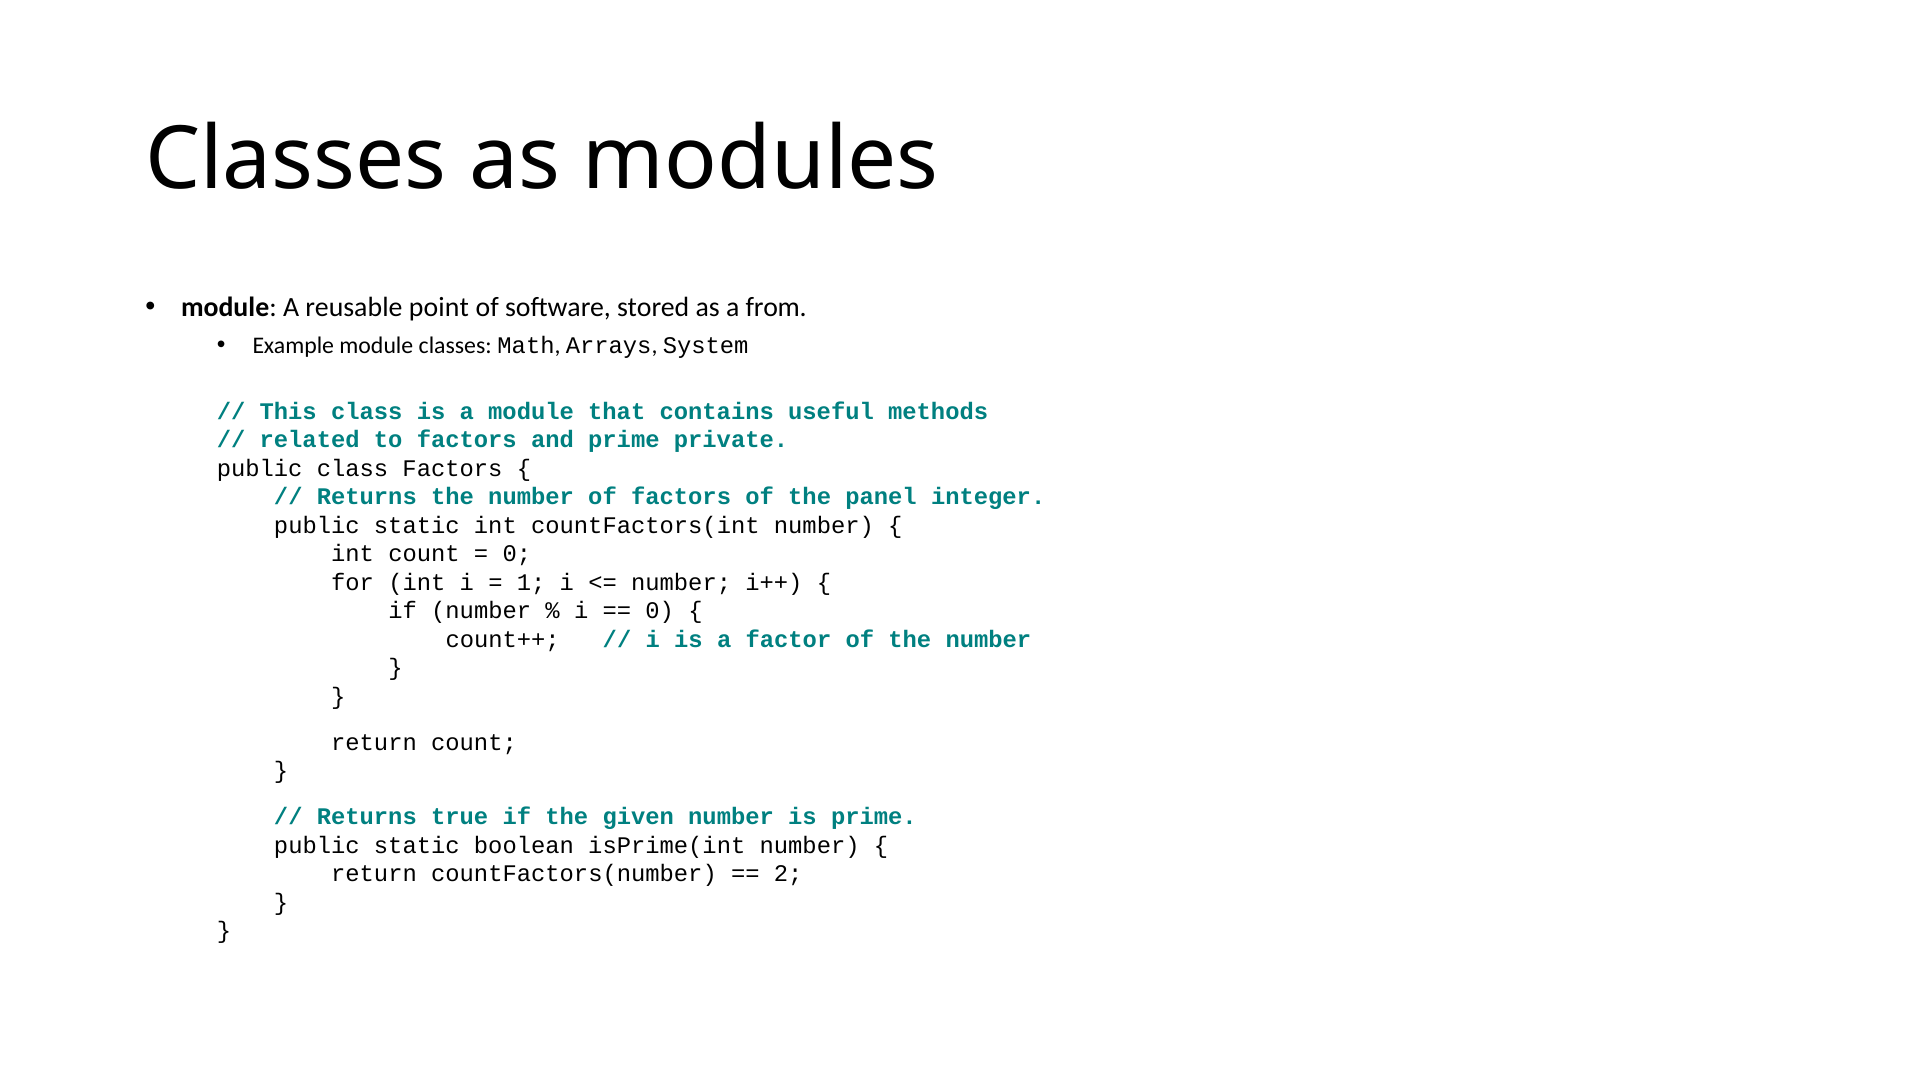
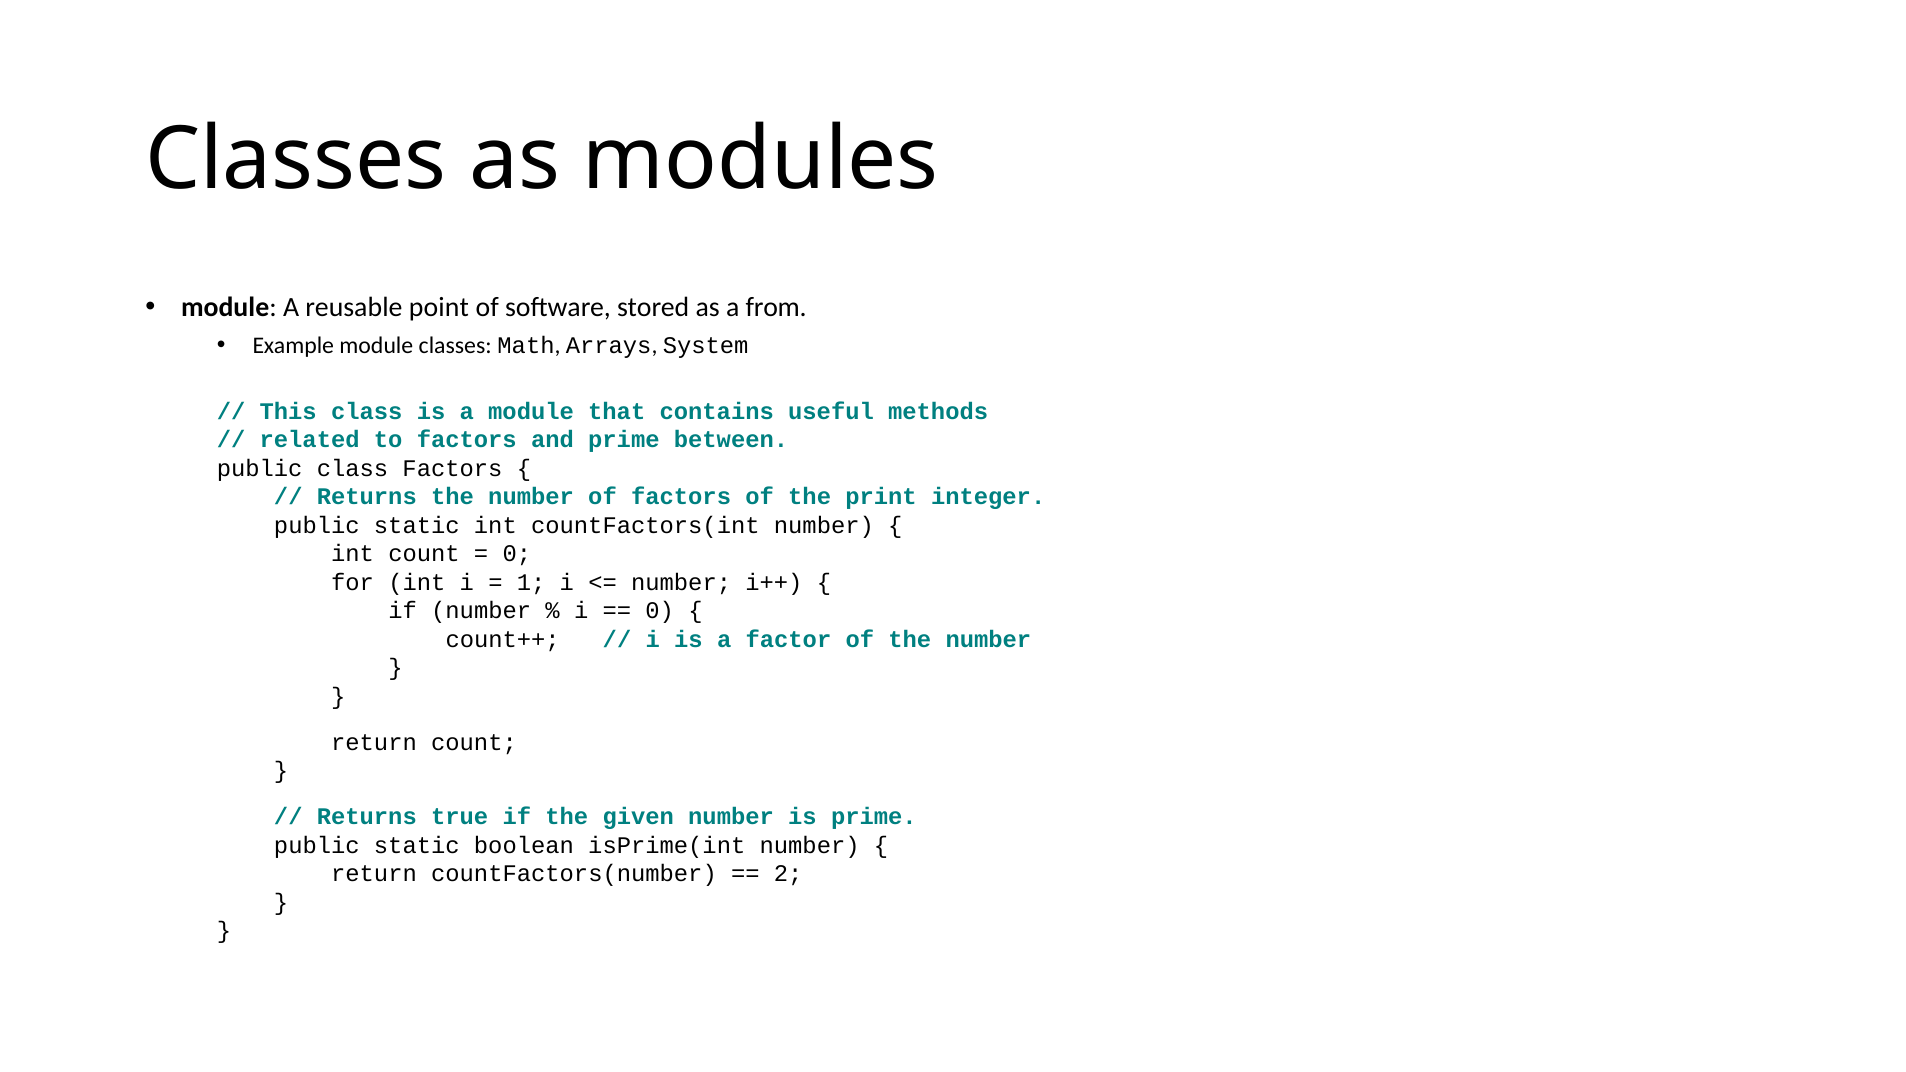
private: private -> between (731, 440)
panel: panel -> print (881, 497)
